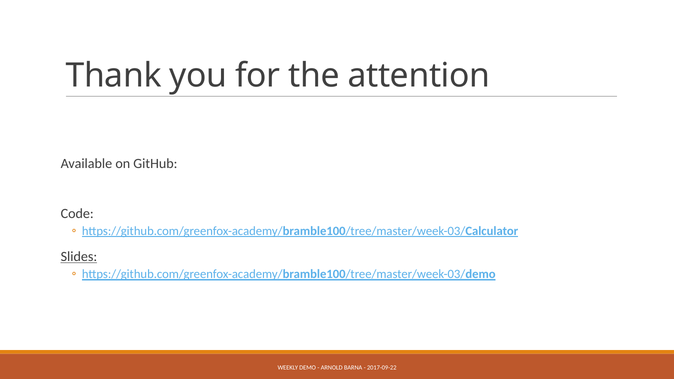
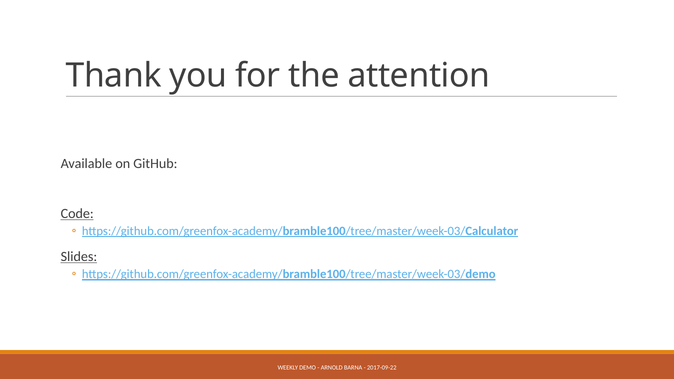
Code underline: none -> present (77, 214)
